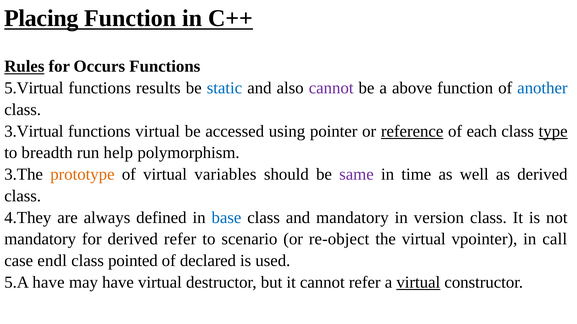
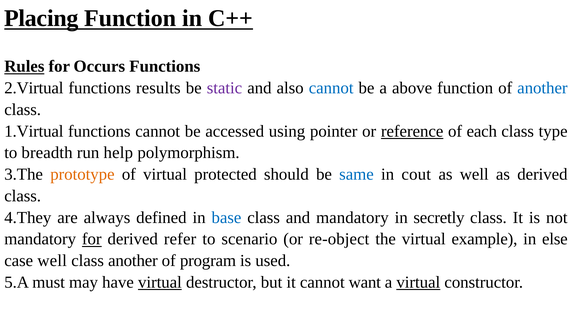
5.Virtual: 5.Virtual -> 2.Virtual (34, 88)
static colour: blue -> purple (224, 88)
cannot colour: purple -> blue (331, 88)
3.Virtual: 3.Virtual -> 1.Virtual (34, 131)
functions virtual: virtual -> cannot (158, 131)
type underline: present -> none (553, 131)
variables: variables -> protected (225, 175)
same colour: purple -> blue (356, 175)
time: time -> cout (416, 175)
version: version -> secretly (439, 218)
for underline: none -> present (92, 240)
vpointer: vpointer -> example (484, 240)
call: call -> else (555, 240)
case endl: endl -> well (52, 261)
class pointed: pointed -> another (133, 261)
declared: declared -> program (208, 261)
5.A have: have -> must (49, 283)
virtual underline: none -> present (160, 283)
cannot refer: refer -> want (365, 283)
